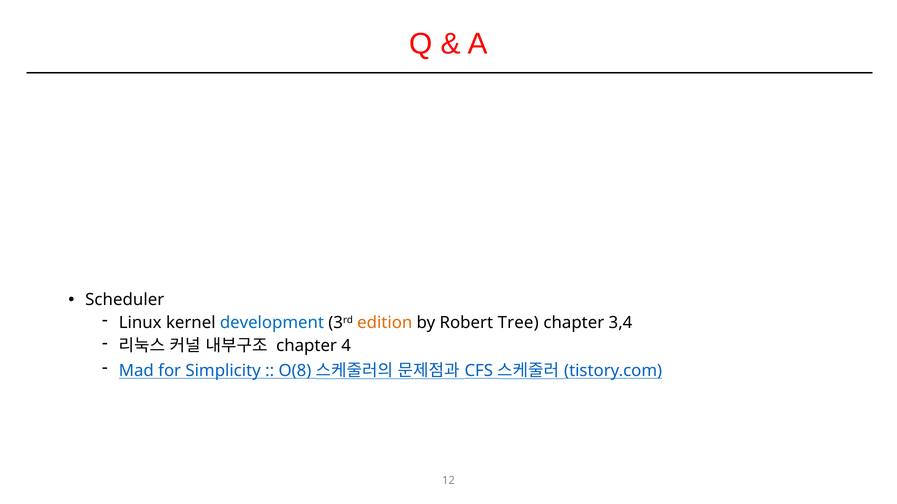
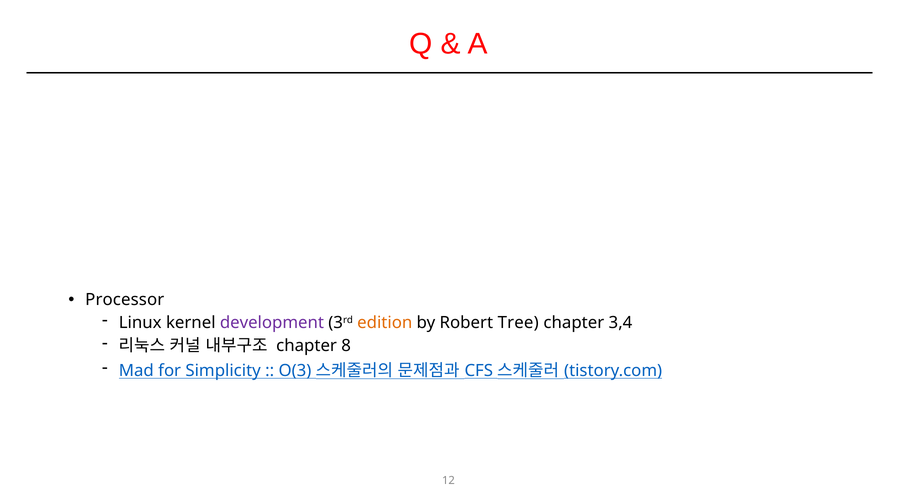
Scheduler: Scheduler -> Processor (125, 300)
development colour: blue -> purple (272, 323)
4: 4 -> 8 (346, 346)
O(8: O(8 -> O(3 (295, 371)
